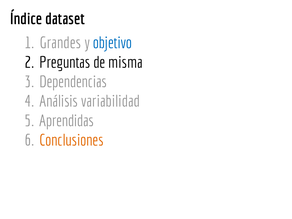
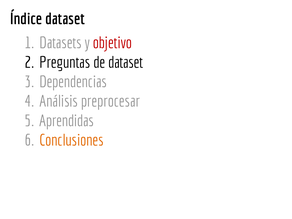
Grandes: Grandes -> Datasets (60, 43)
objetivo colour: blue -> red (112, 43)
de misma: misma -> dataset (126, 62)
variabilidad: variabilidad -> preprocesar (111, 101)
